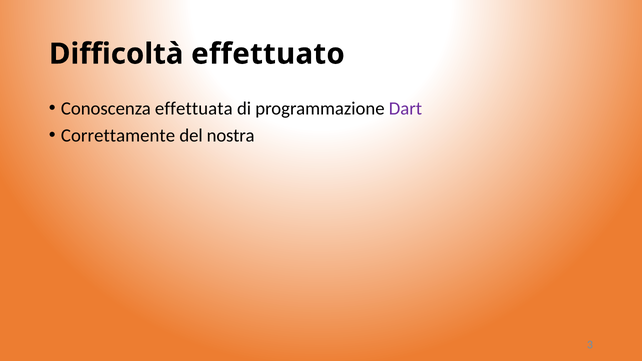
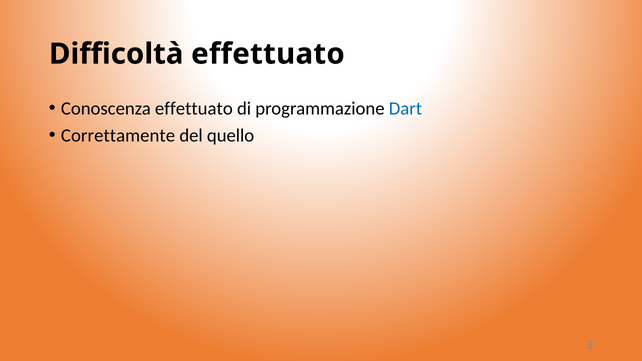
Conoscenza effettuata: effettuata -> effettuato (194, 109)
Dart colour: purple -> blue (405, 109)
nostra: nostra -> quello (231, 135)
